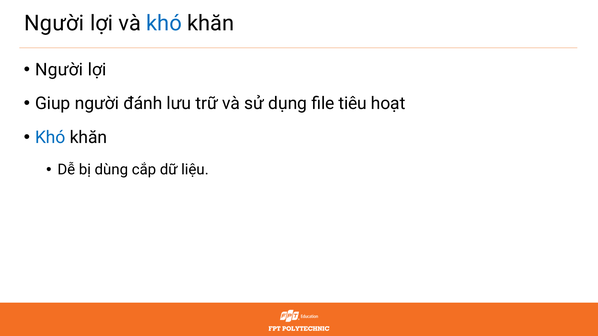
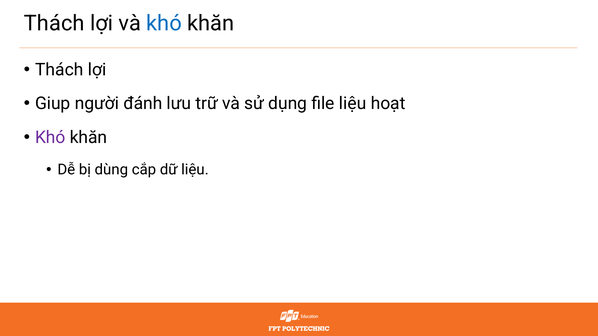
Người: Người -> Thách (54, 23)
Người: Người -> Thách (59, 70)
file tiêu: tiêu -> liệu (353, 104)
Khó colour: blue -> purple (50, 137)
